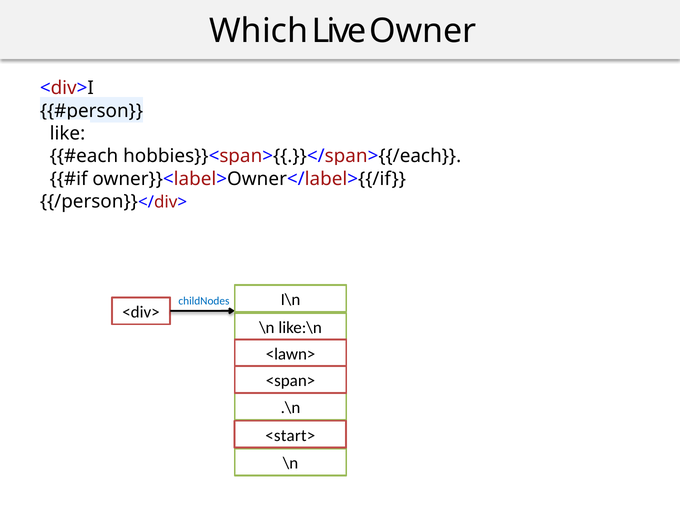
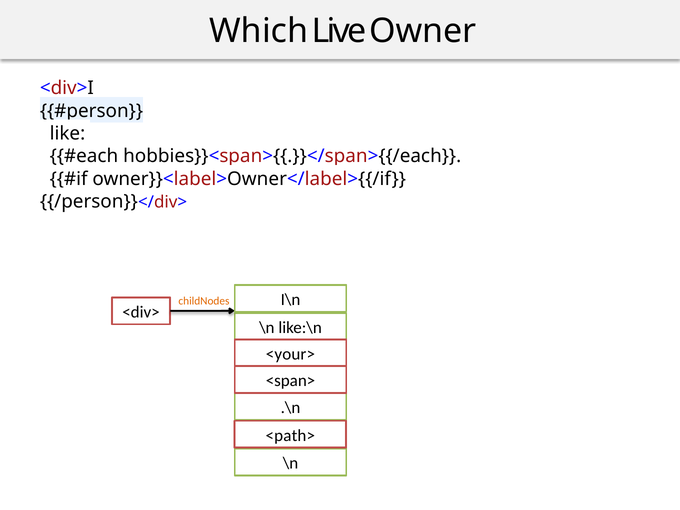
childNodes colour: blue -> orange (204, 301)
<lawn>: <lawn> -> <your> (290, 354)
<start>: <start> -> <path> (290, 435)
